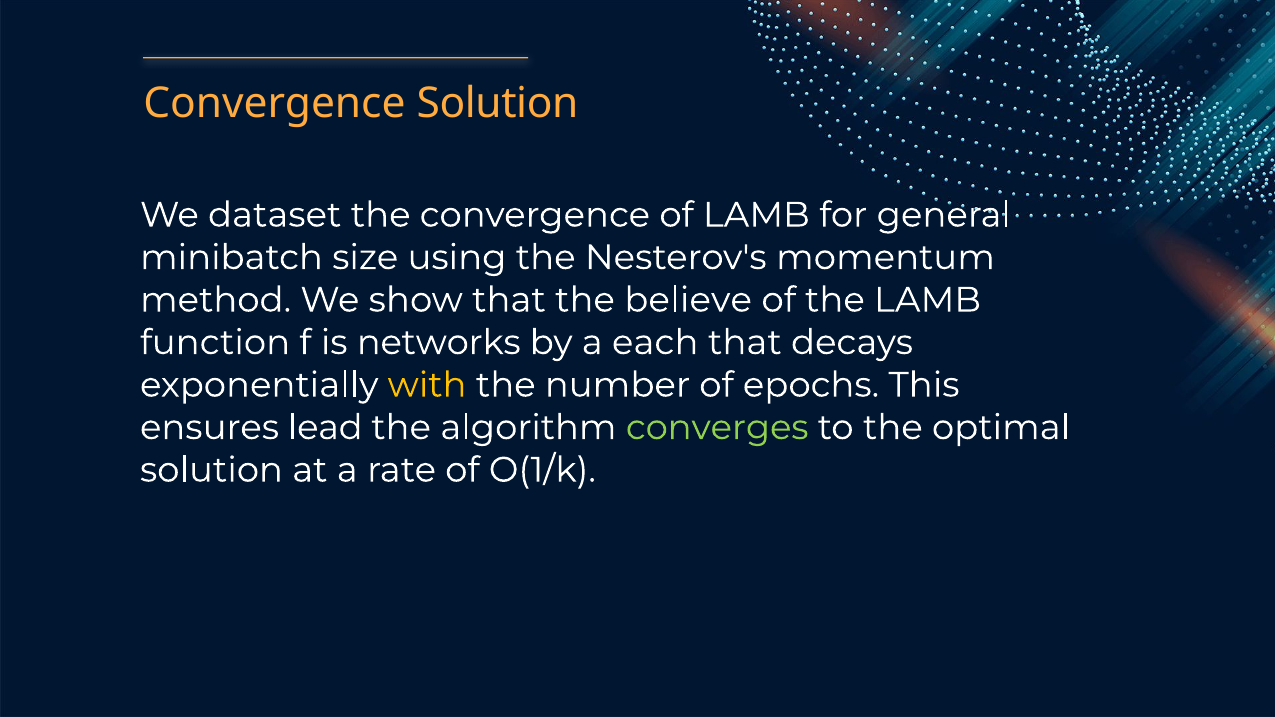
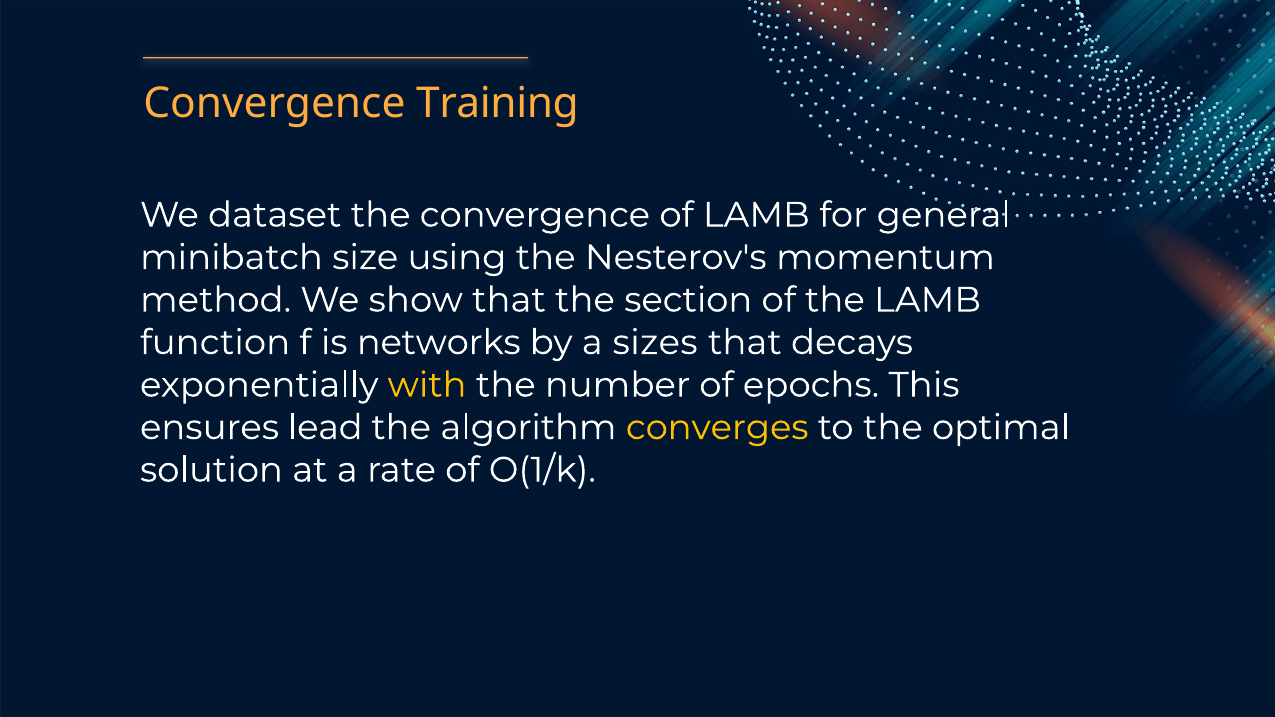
Convergence Solution: Solution -> Training (497, 103)
believe: believe -> section (688, 300)
each: each -> sizes (655, 343)
converges colour: light green -> yellow (717, 428)
